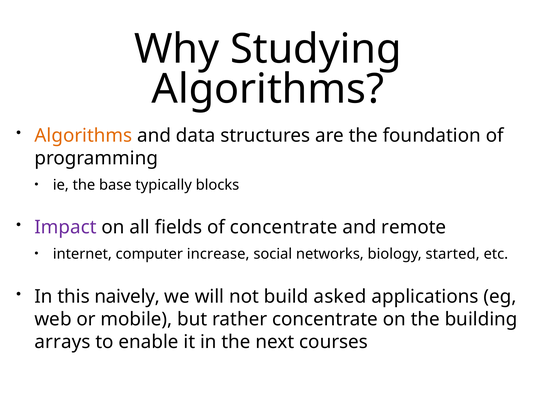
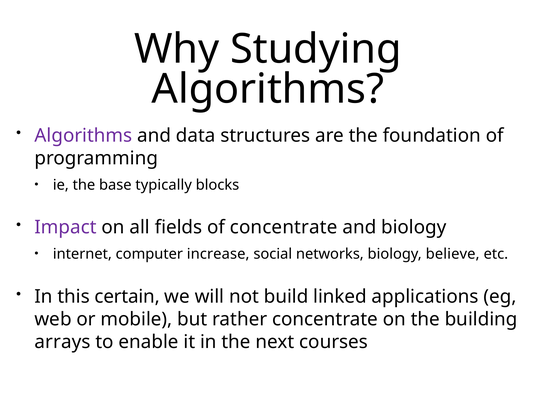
Algorithms colour: orange -> purple (83, 135)
and remote: remote -> biology (414, 227)
started: started -> believe (453, 254)
naively: naively -> certain (127, 296)
asked: asked -> linked (340, 296)
